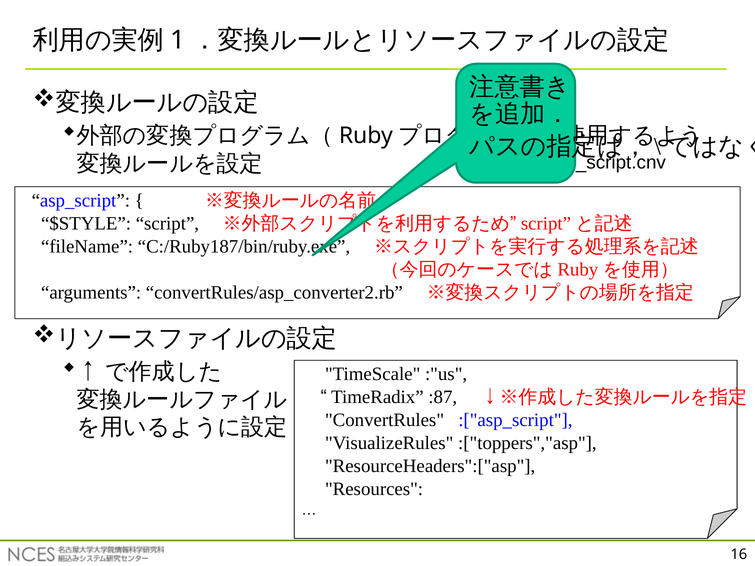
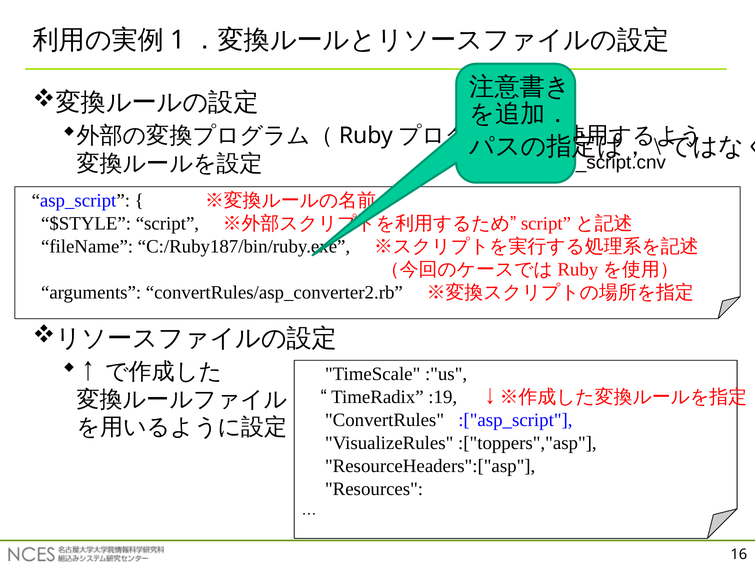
:87: :87 -> :19 (443, 397)
